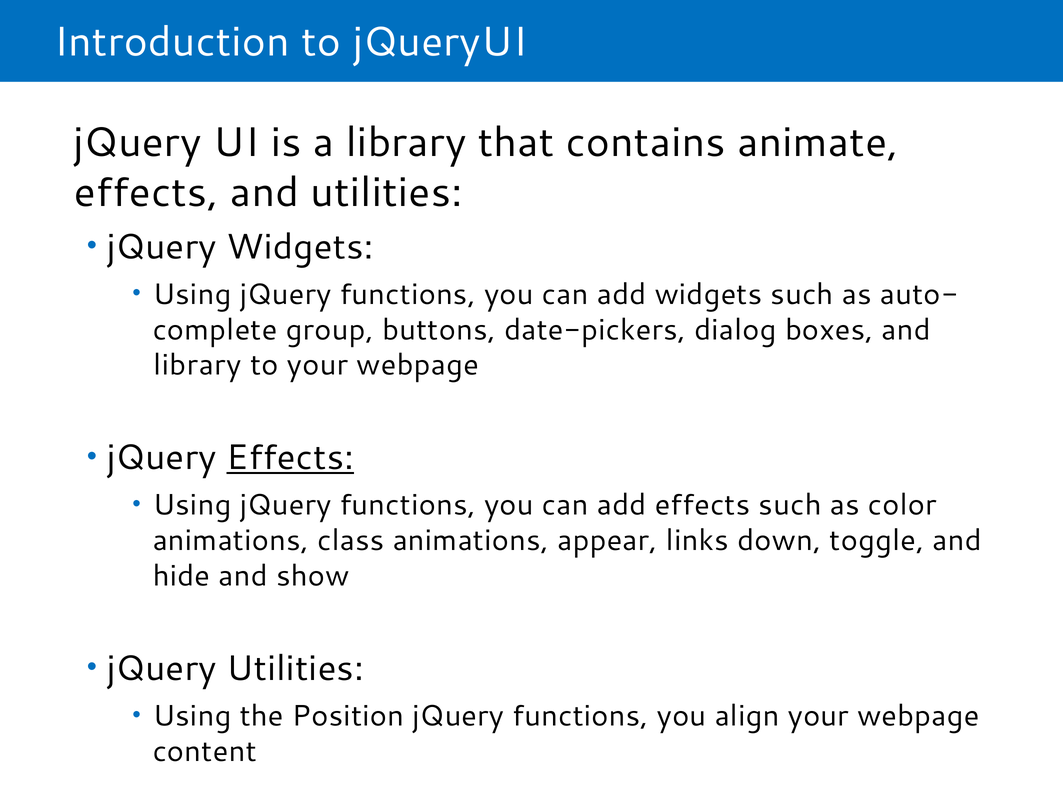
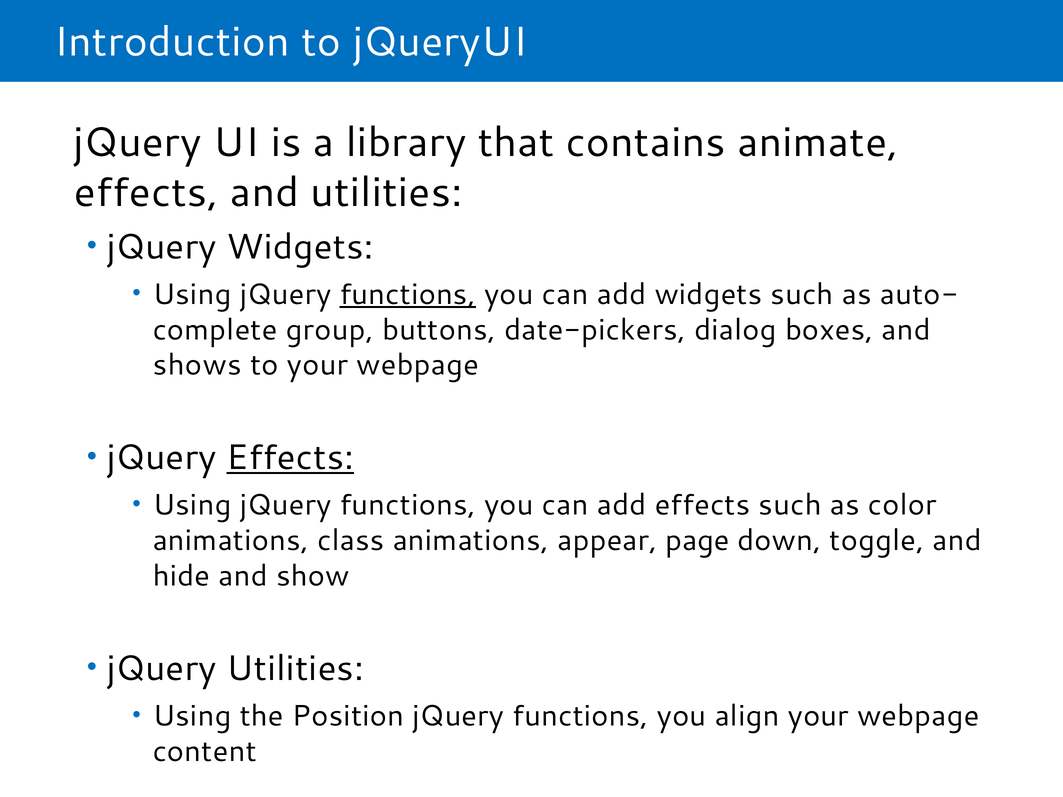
functions underline: none -> present (408, 294)
library: library -> shows (197, 365)
links: links -> page (698, 541)
